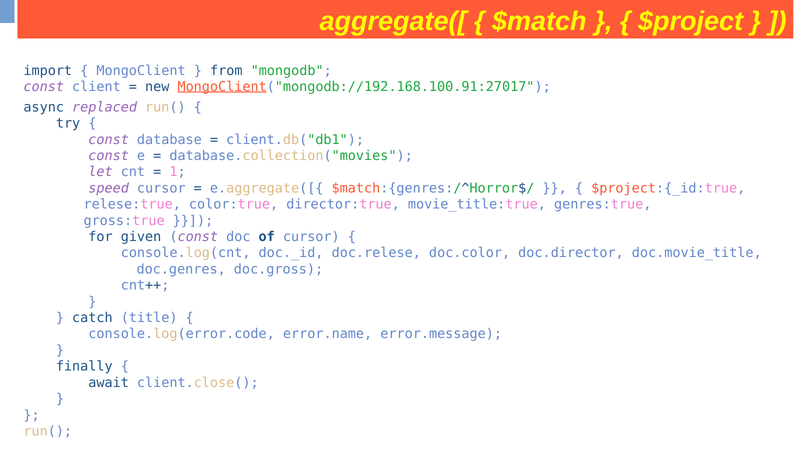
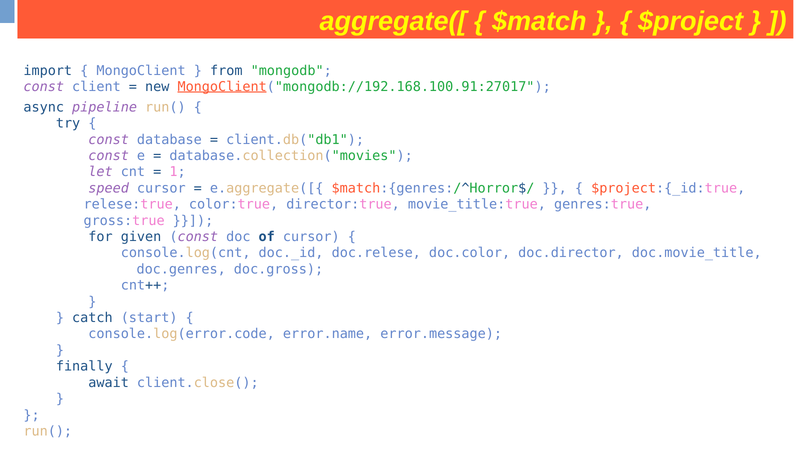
replaced: replaced -> pipeline (105, 107)
title: title -> start (149, 318)
